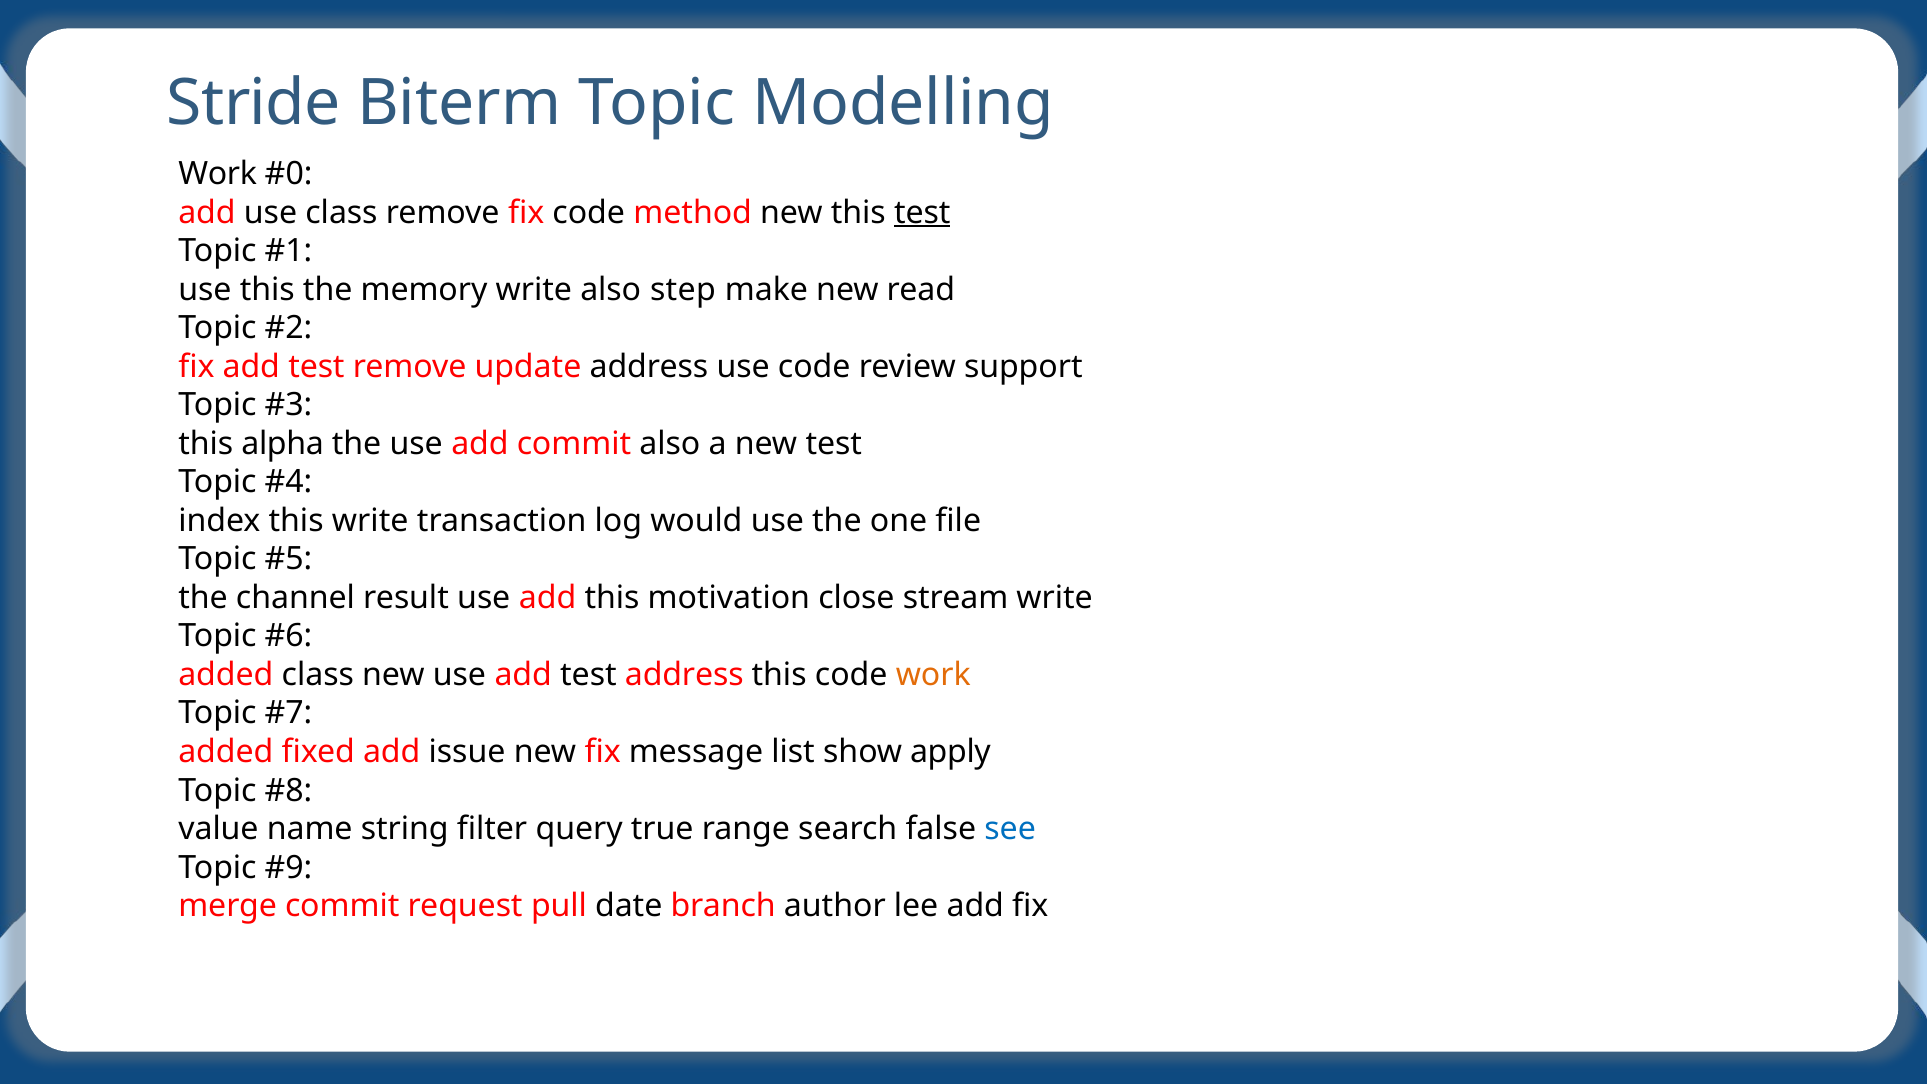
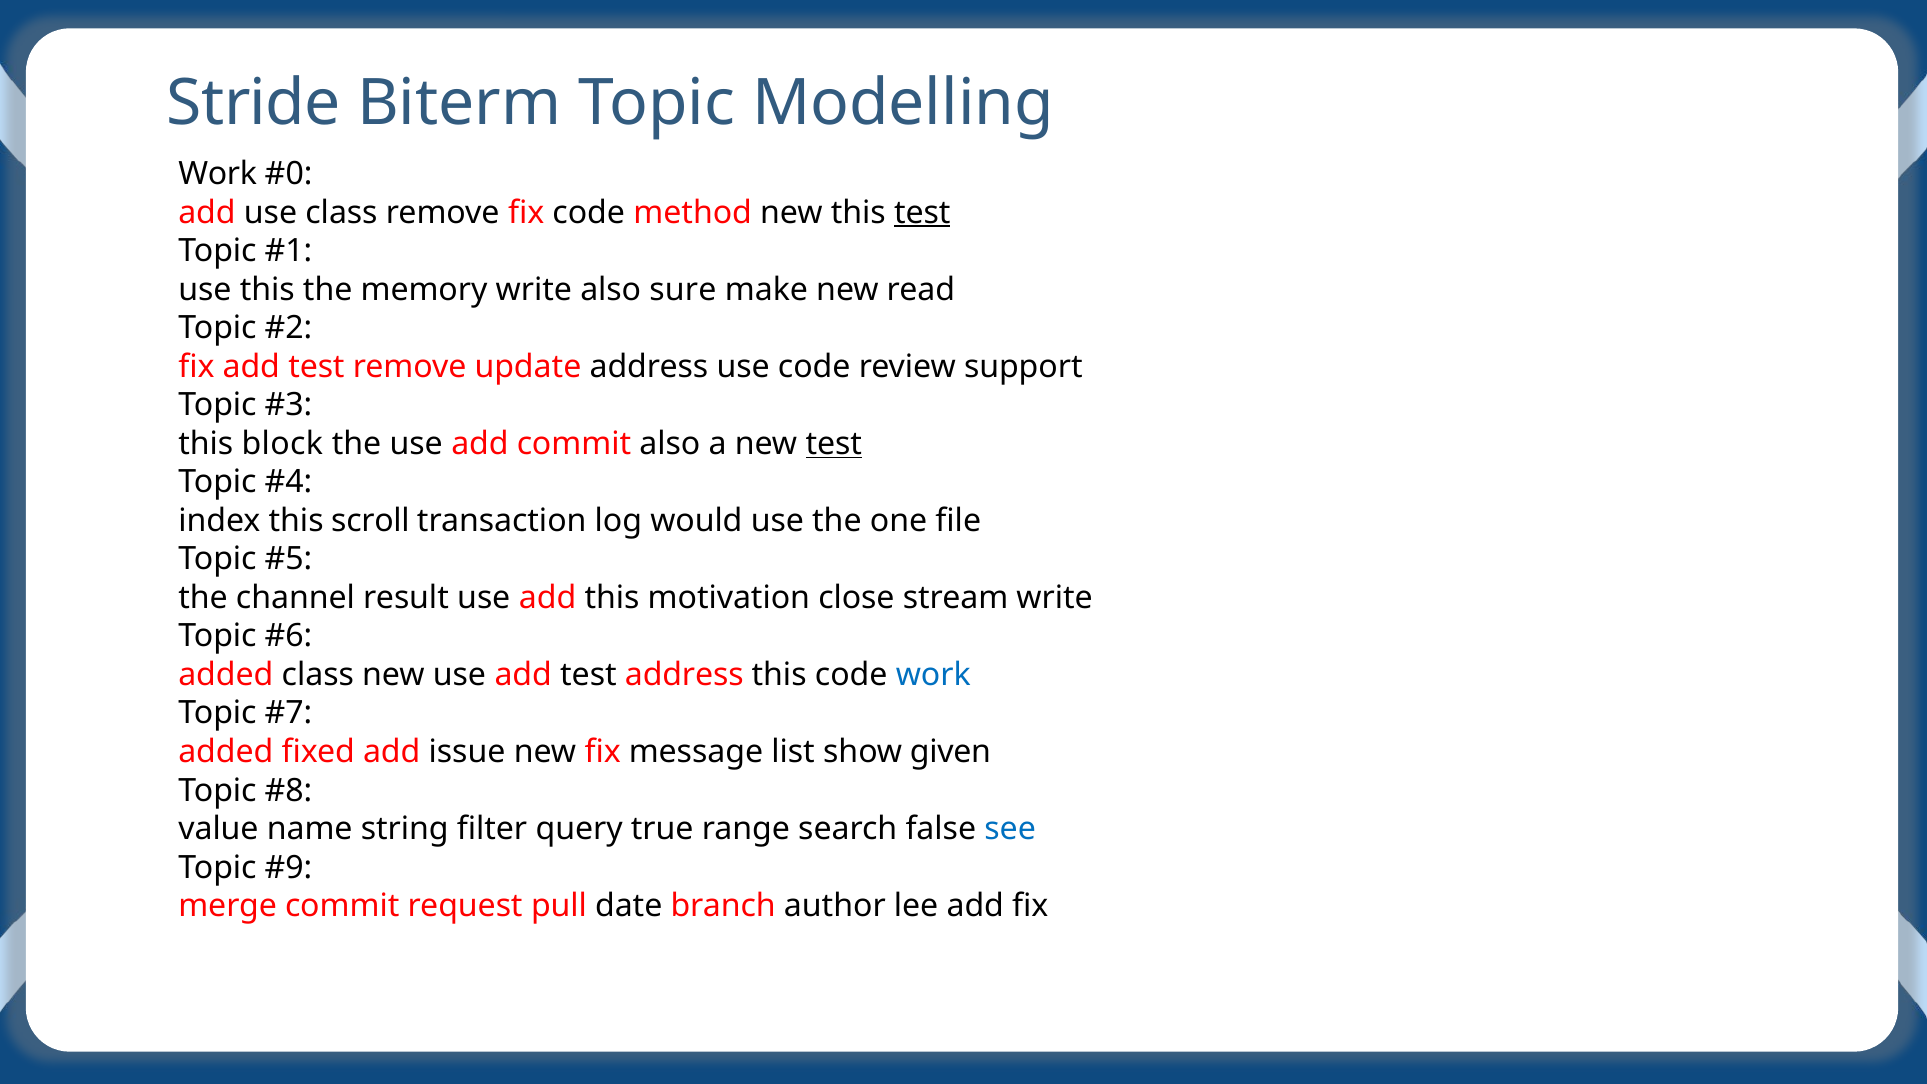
step: step -> sure (683, 290)
alpha: alpha -> block (282, 444)
test underline: none -> present (834, 444)
this write: write -> scroll (370, 521)
work colour: orange -> blue (933, 675)
apply: apply -> given (950, 752)
